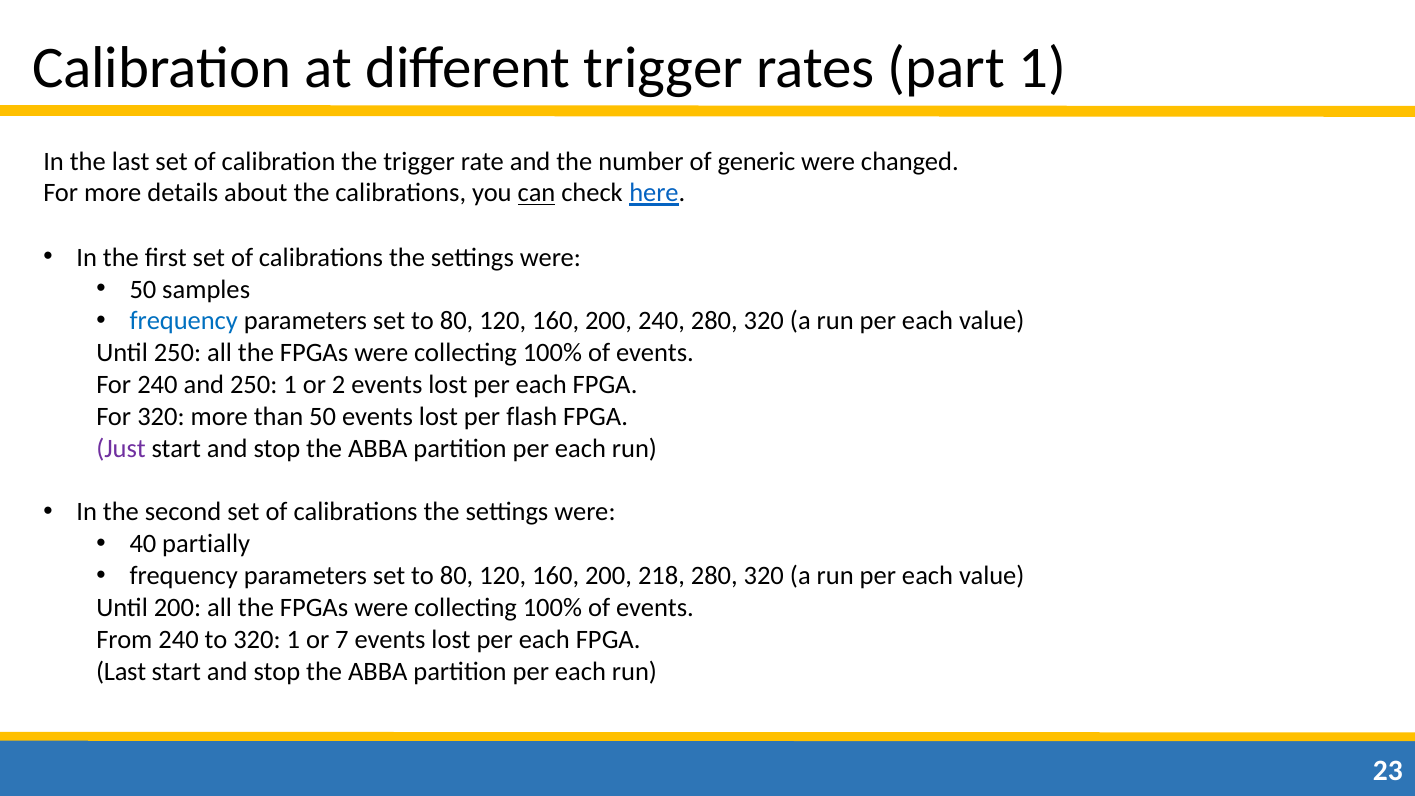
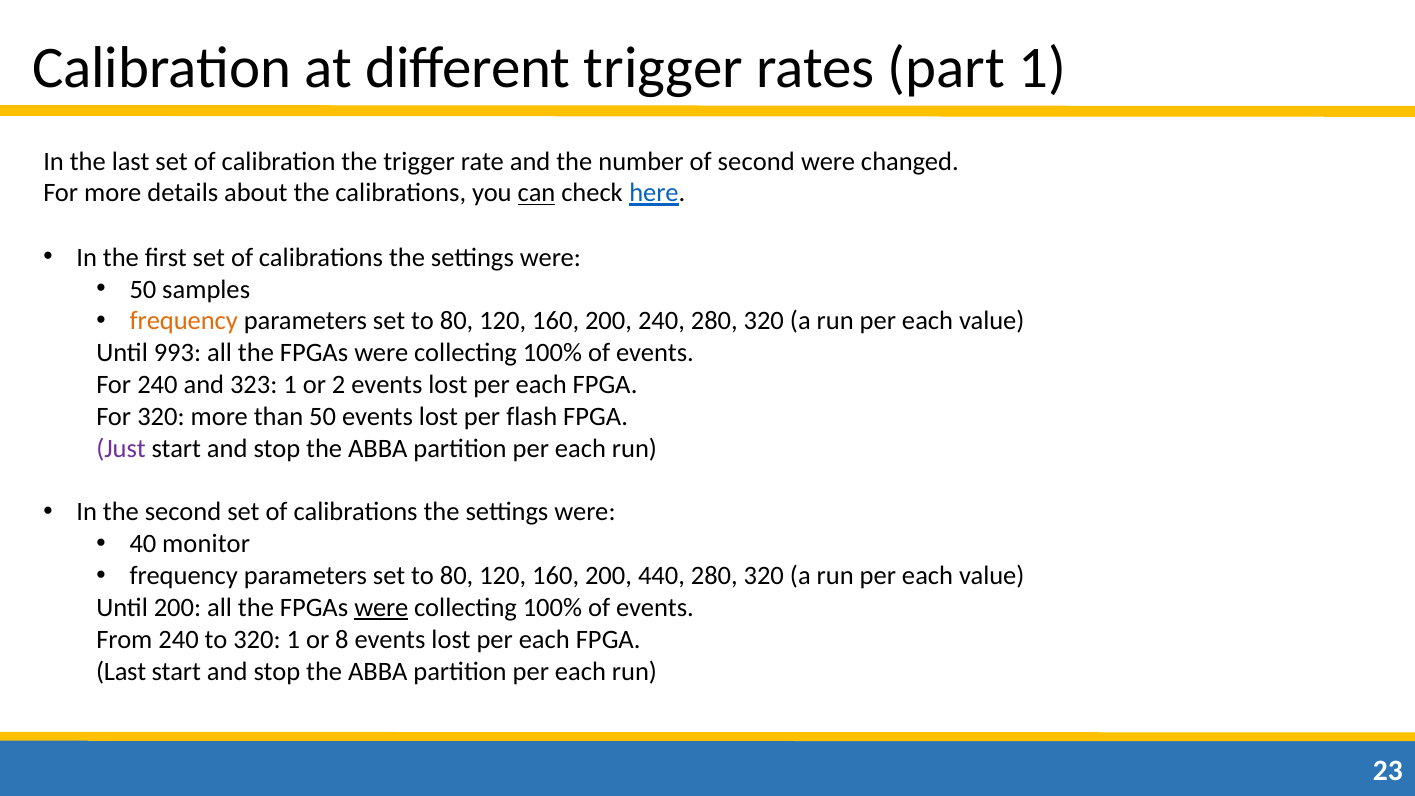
of generic: generic -> second (756, 161)
frequency colour: blue -> orange (184, 321)
Until 250: 250 -> 993 (177, 353)
and 250: 250 -> 323 (254, 385)
partially: partially -> monitor (206, 544)
218: 218 -> 440 (661, 576)
were underline: none -> present (381, 608)
7: 7 -> 8 (342, 639)
